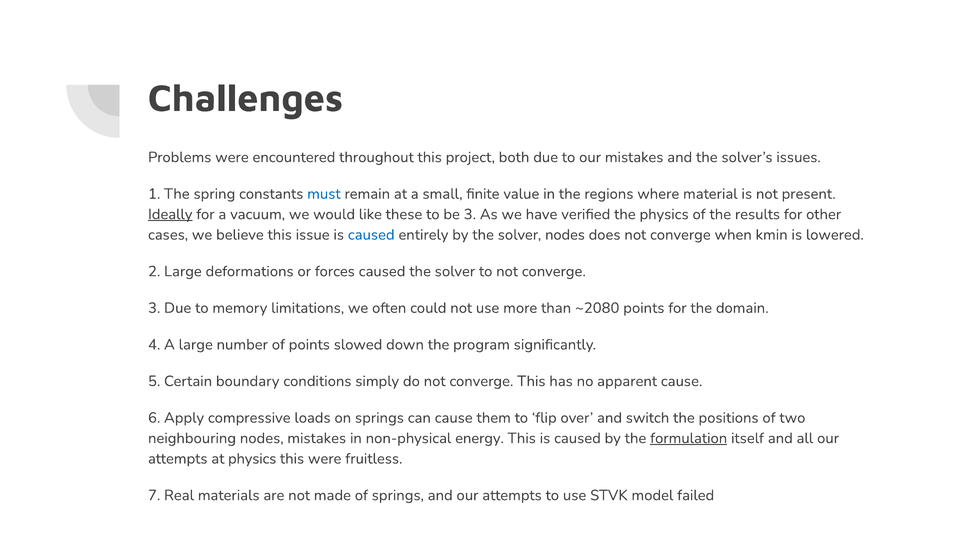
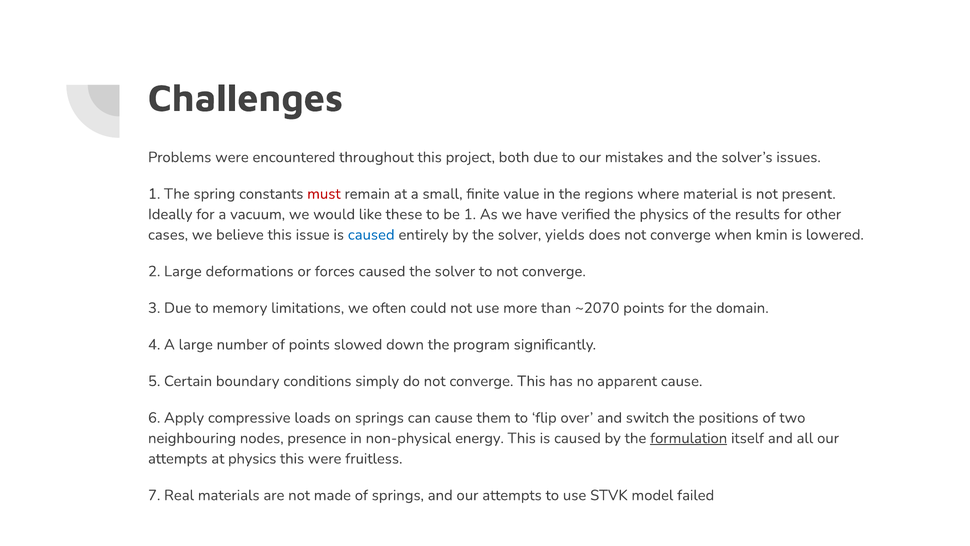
must colour: blue -> red (324, 194)
Ideally underline: present -> none (170, 214)
be 3: 3 -> 1 (470, 214)
solver nodes: nodes -> yields (565, 235)
~2080: ~2080 -> ~2070 (597, 308)
nodes mistakes: mistakes -> presence (317, 438)
